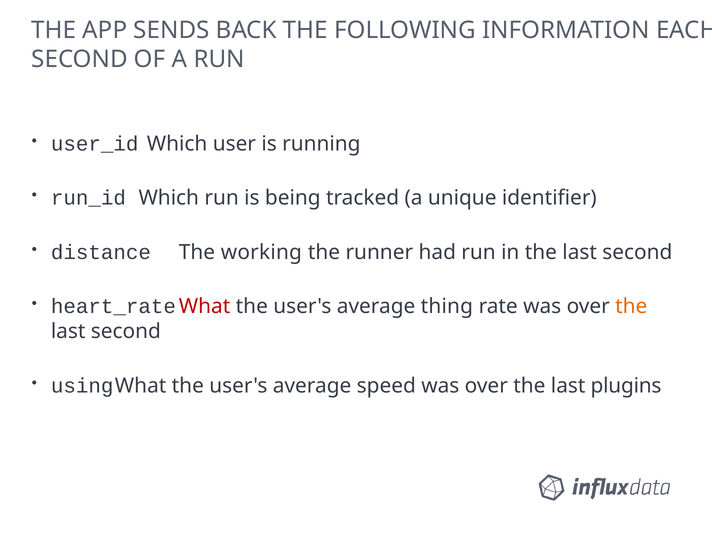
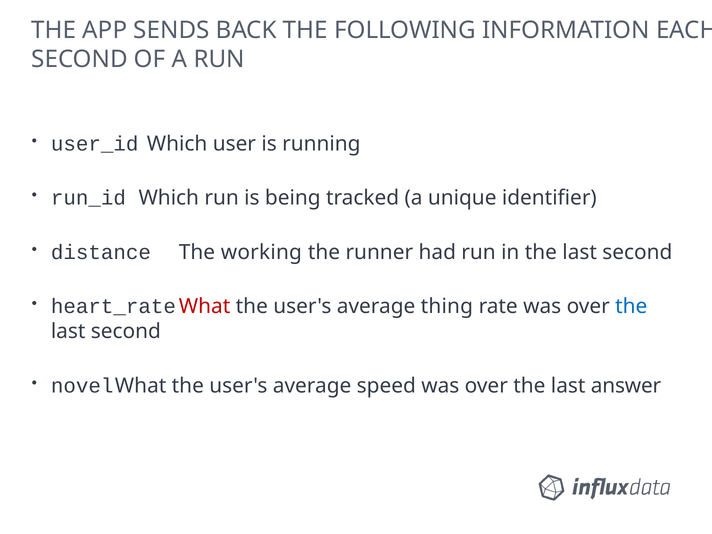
the colour: orange -> blue (631, 307)
using: using -> novel (82, 386)
plugins: plugins -> answer (626, 386)
